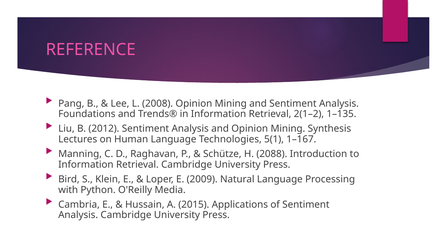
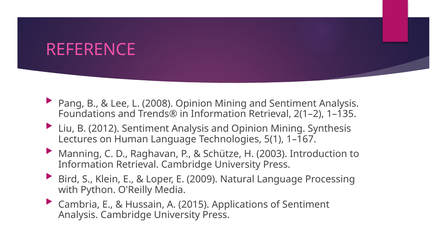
2088: 2088 -> 2003 (272, 154)
